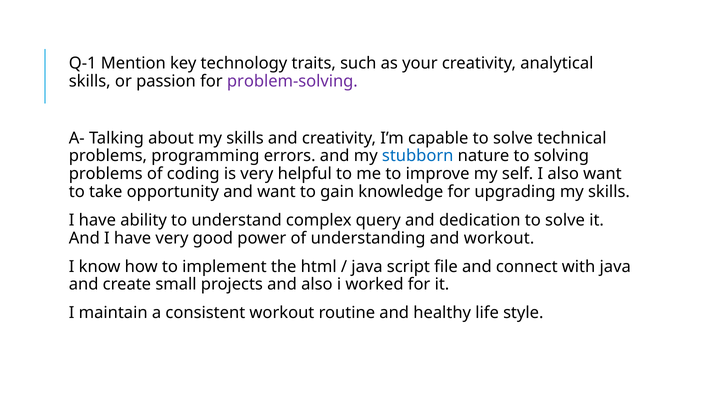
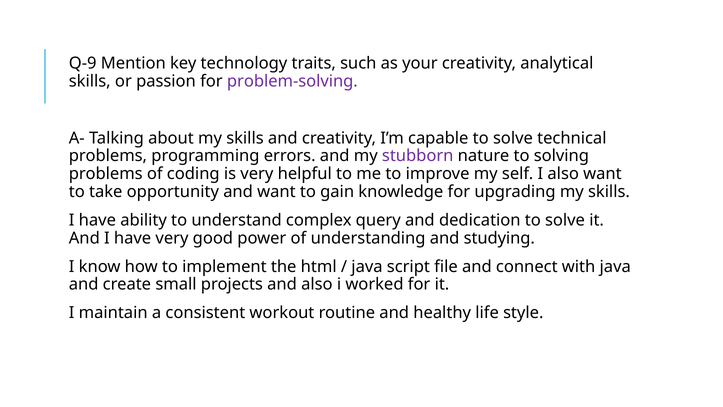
Q-1: Q-1 -> Q-9 (83, 63)
stubborn colour: blue -> purple (418, 156)
and workout: workout -> studying (499, 238)
